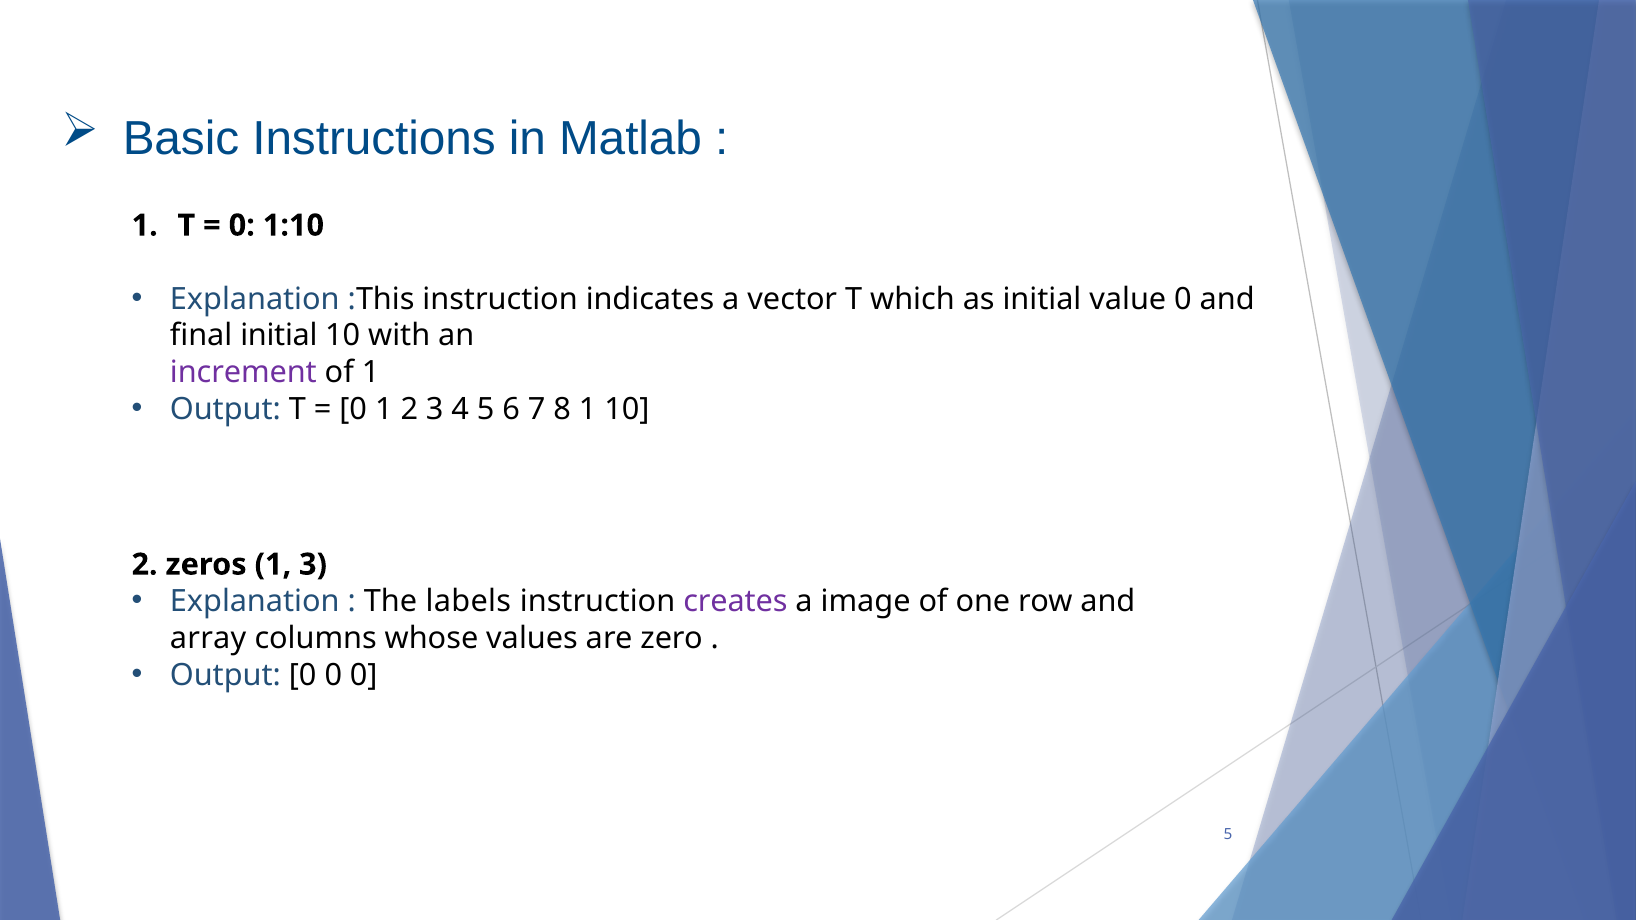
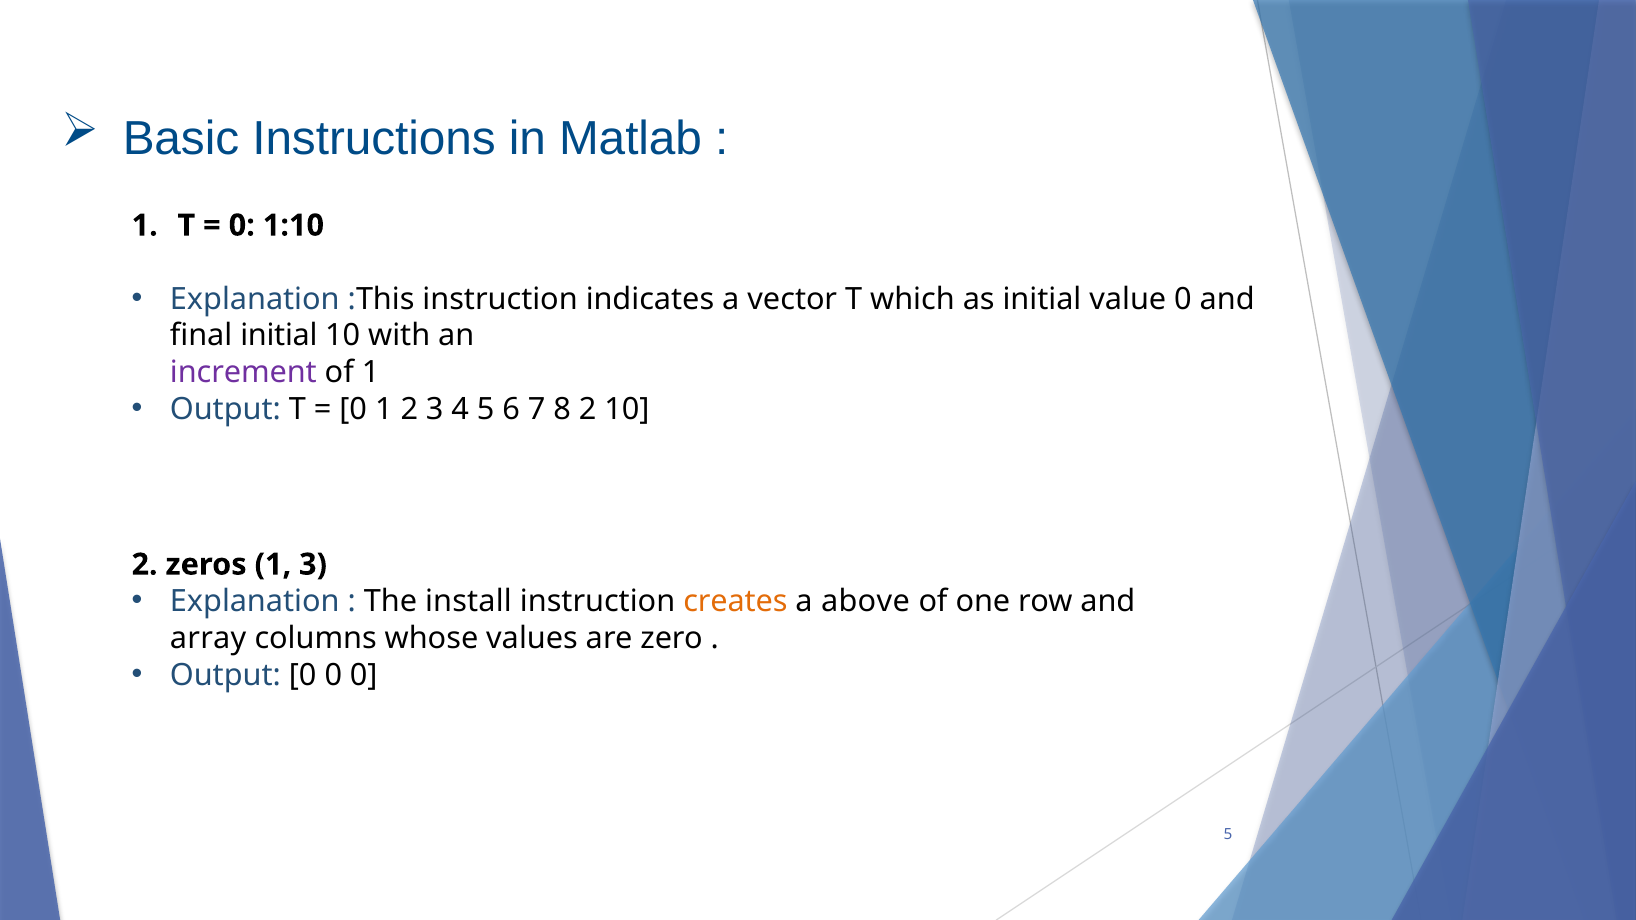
8 1: 1 -> 2 (588, 410)
labels: labels -> install (468, 601)
creates colour: purple -> orange (735, 601)
image: image -> above (865, 601)
